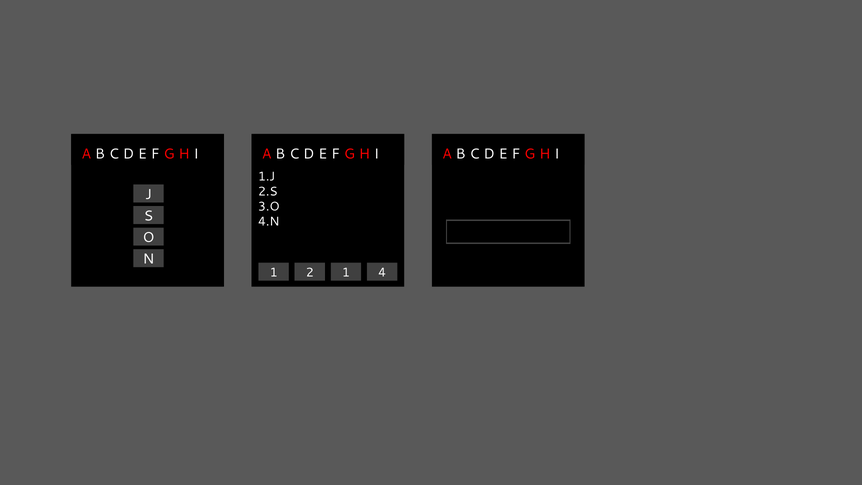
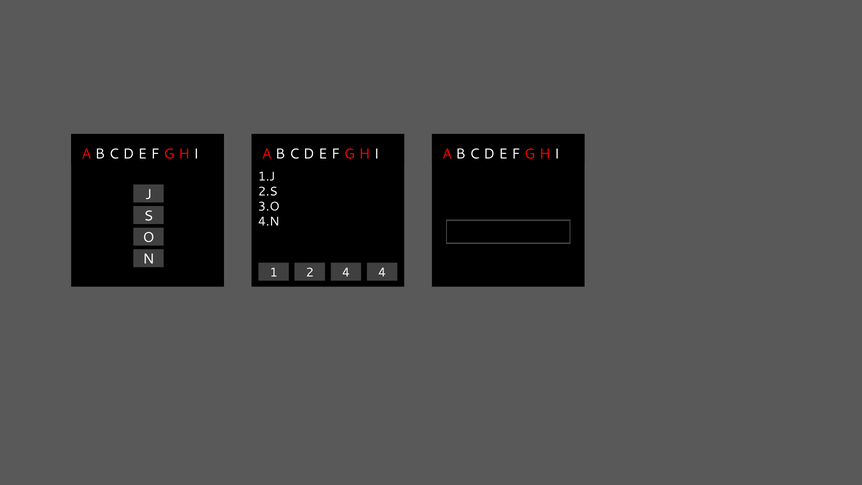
1 1: 1 -> 4 (346, 273)
